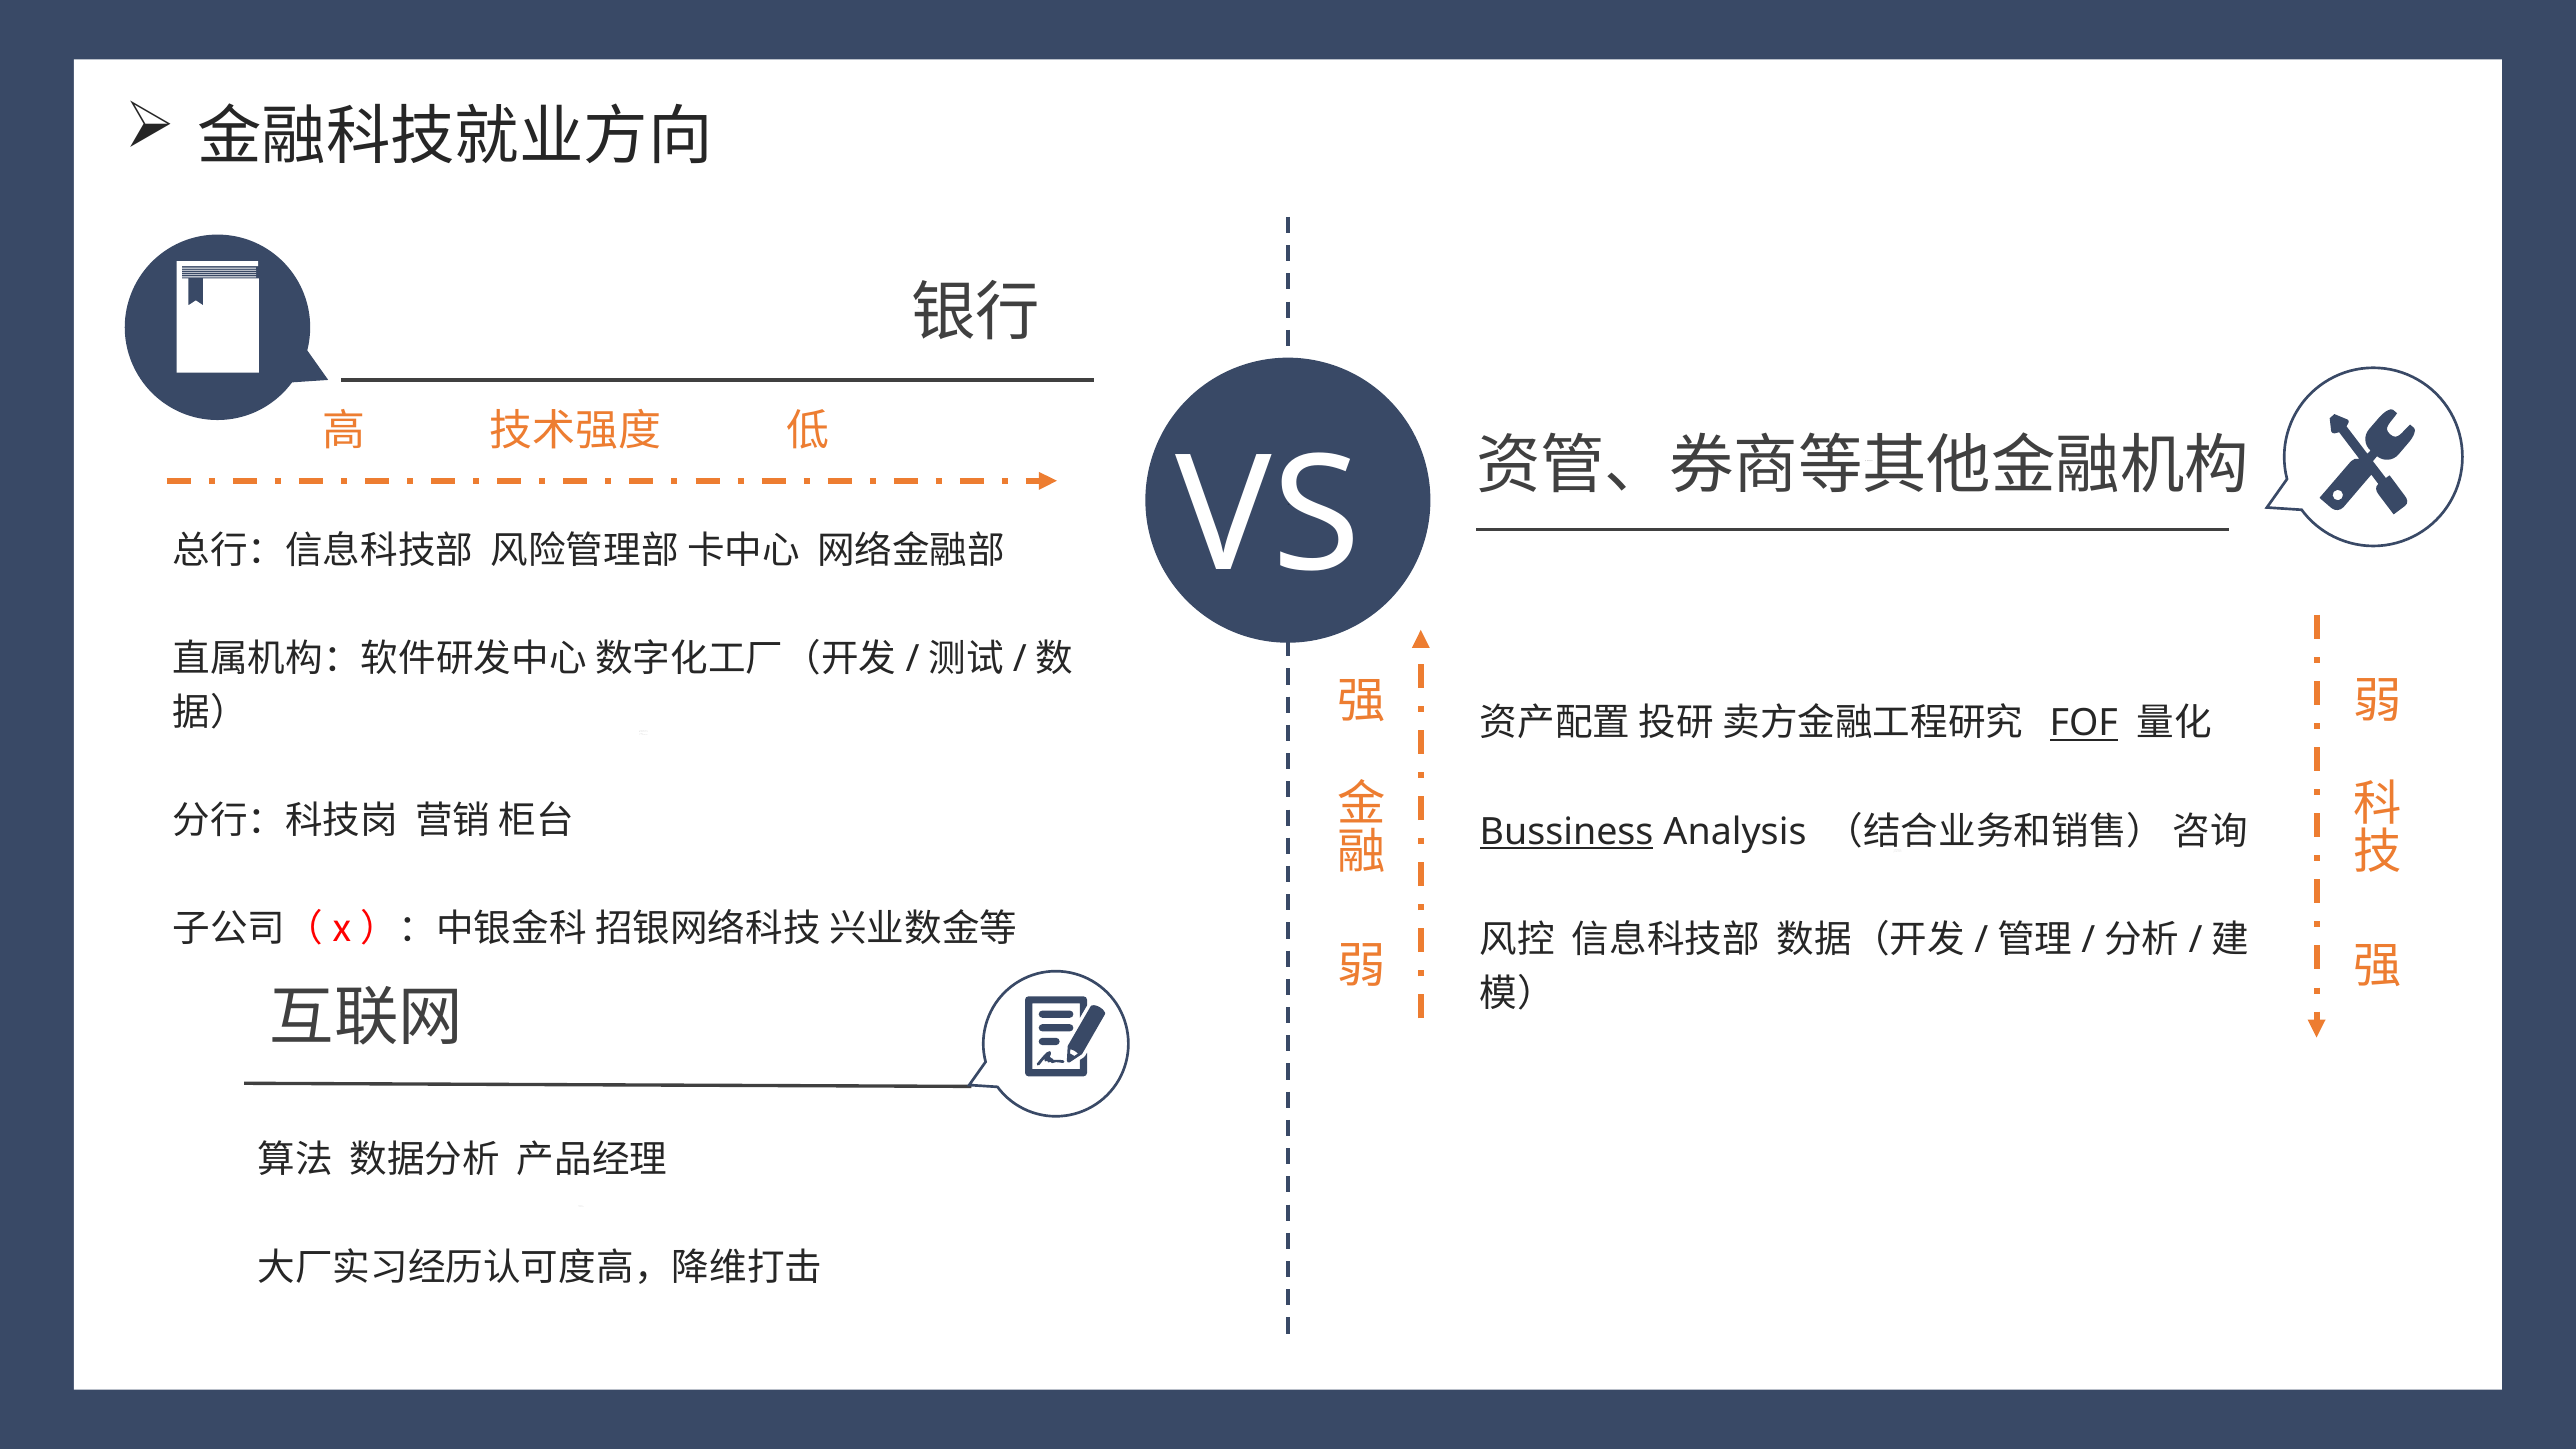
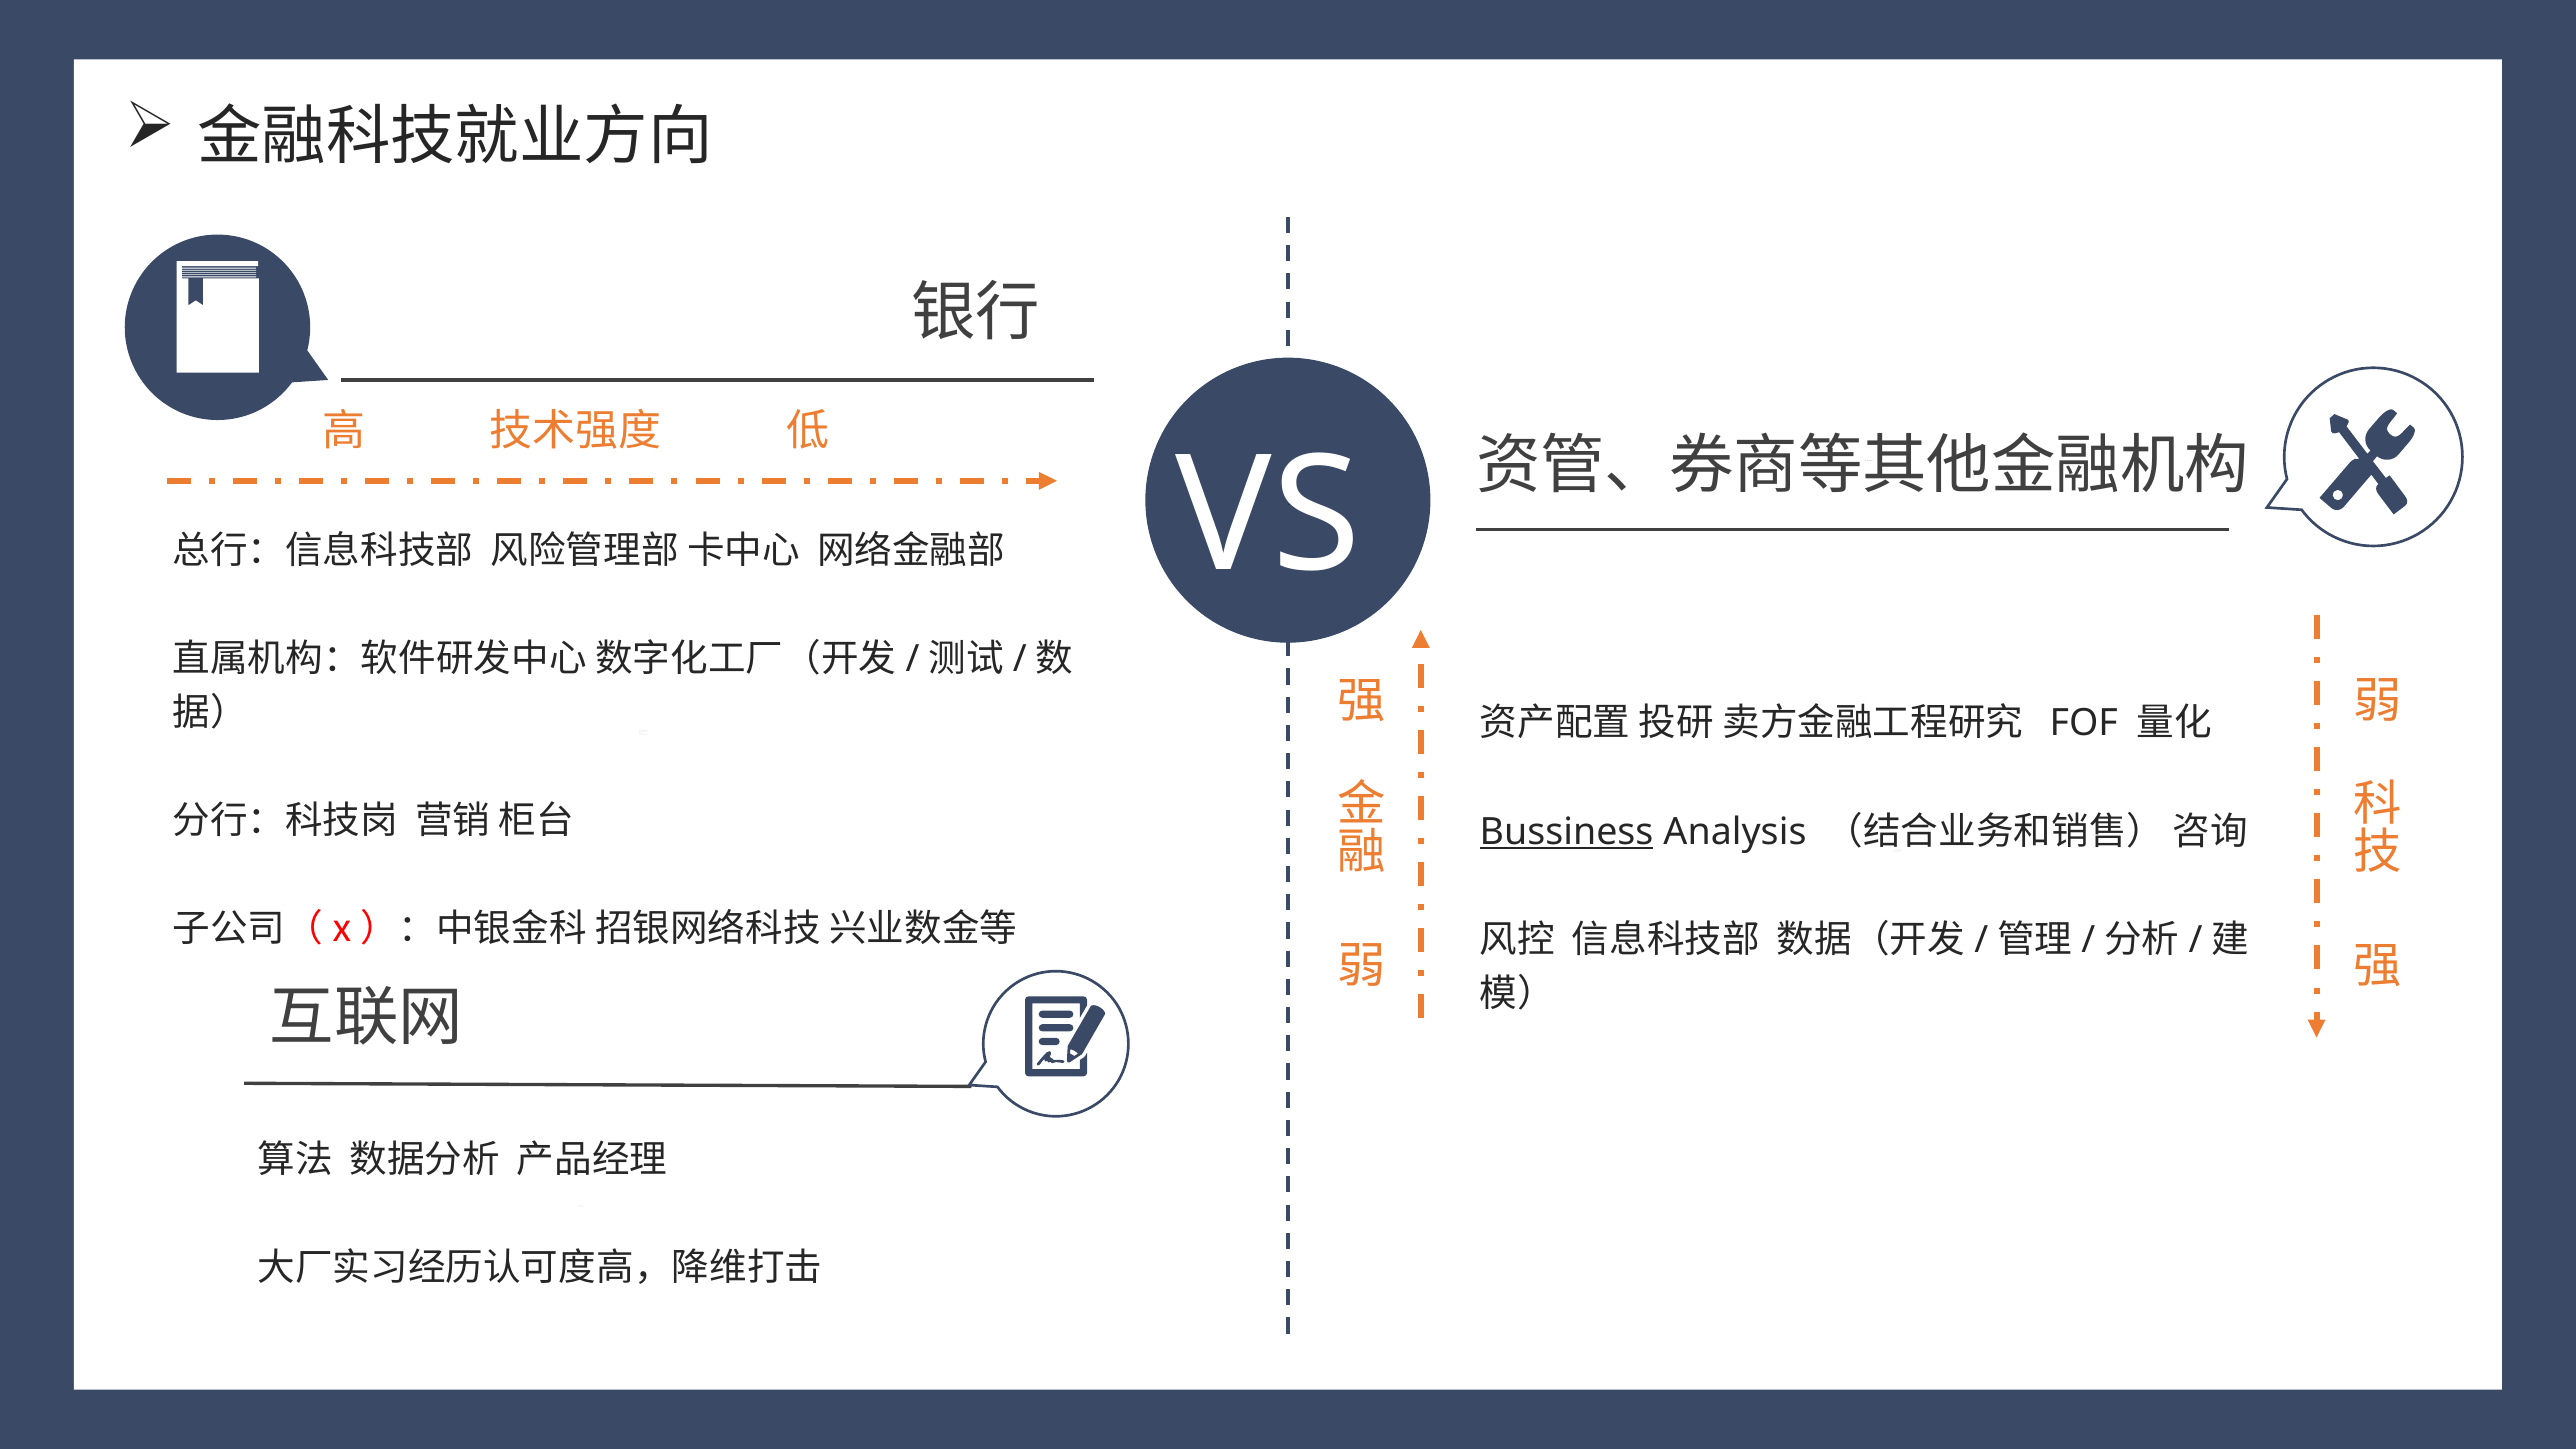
FOF underline: present -> none (2084, 724)
